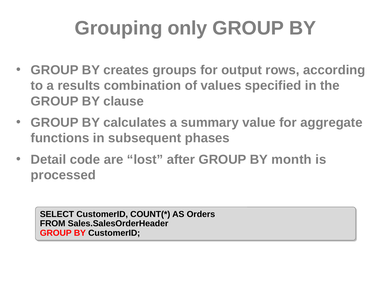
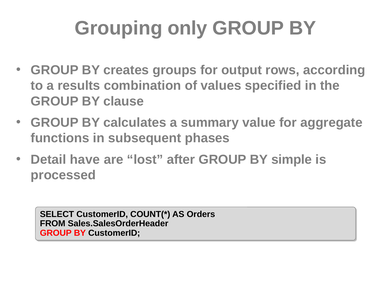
code: code -> have (85, 160)
month: month -> simple (292, 160)
